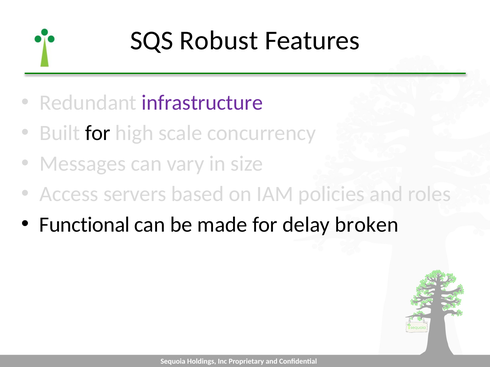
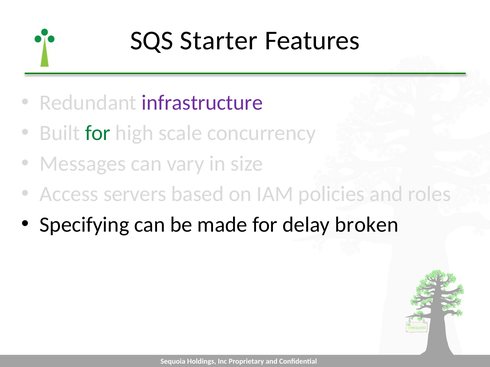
Robust: Robust -> Starter (219, 41)
for colour: black -> green (98, 133)
Functional: Functional -> Specifying (84, 225)
